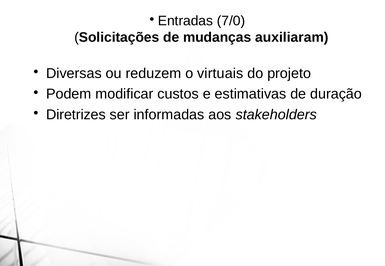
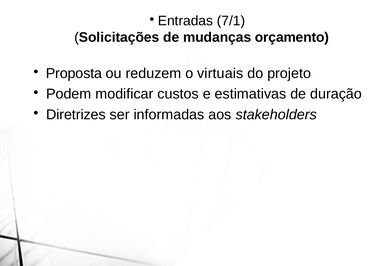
7/0: 7/0 -> 7/1 (231, 21)
auxiliaram: auxiliaram -> orçamento (292, 37)
Diversas: Diversas -> Proposta (74, 74)
